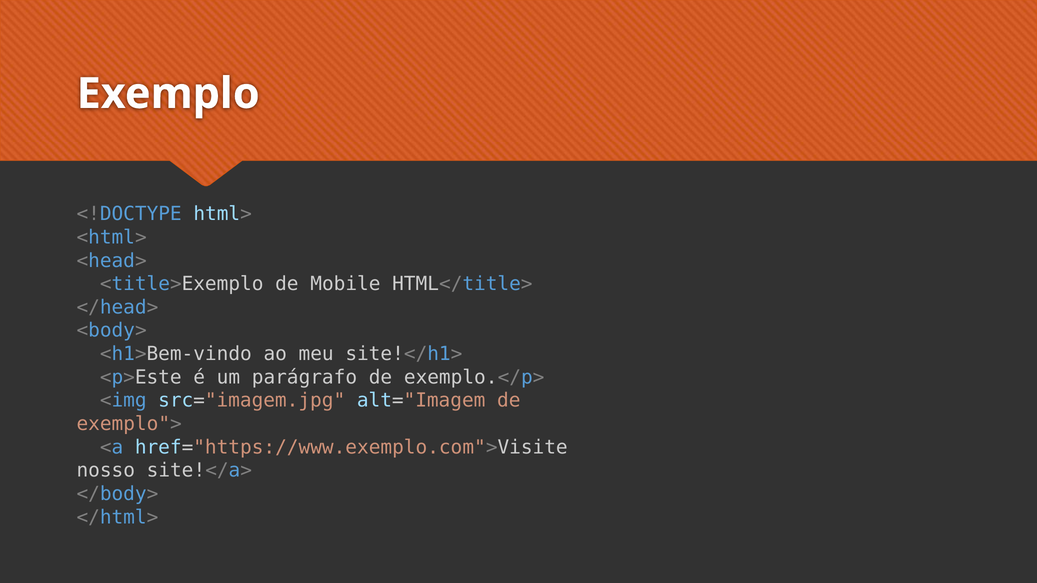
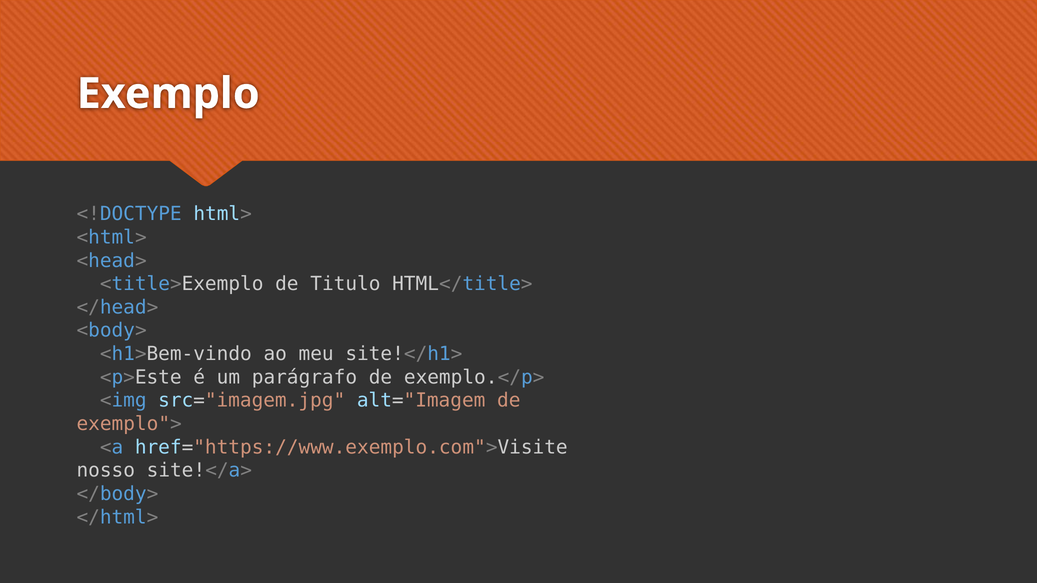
Mobile: Mobile -> Titulo (345, 284)
